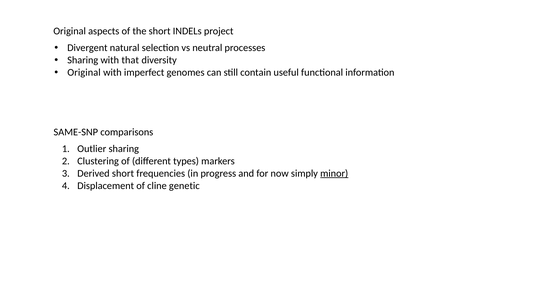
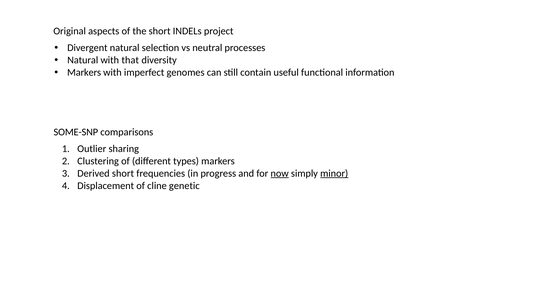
Sharing: Sharing -> Natural (83, 60)
Original: Original -> Markers (84, 72)
SAME-SNP: SAME-SNP -> SOME-SNP (76, 132)
now underline: none -> present (280, 173)
